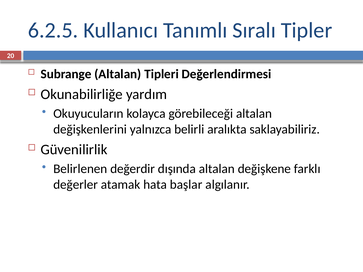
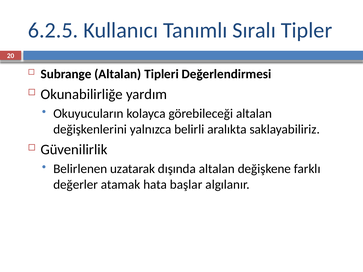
değerdir: değerdir -> uzatarak (133, 169)
